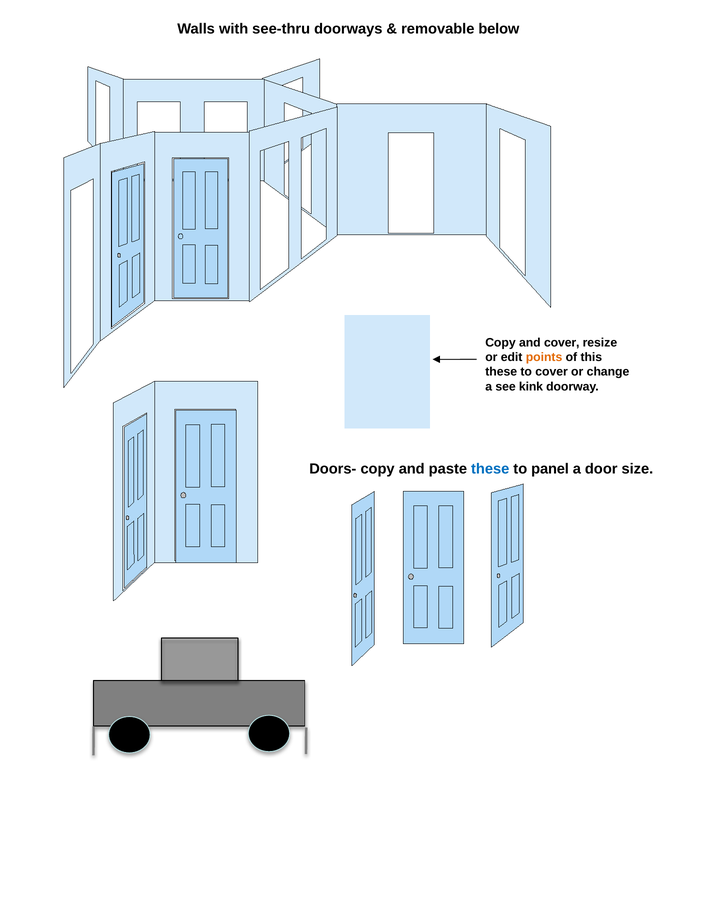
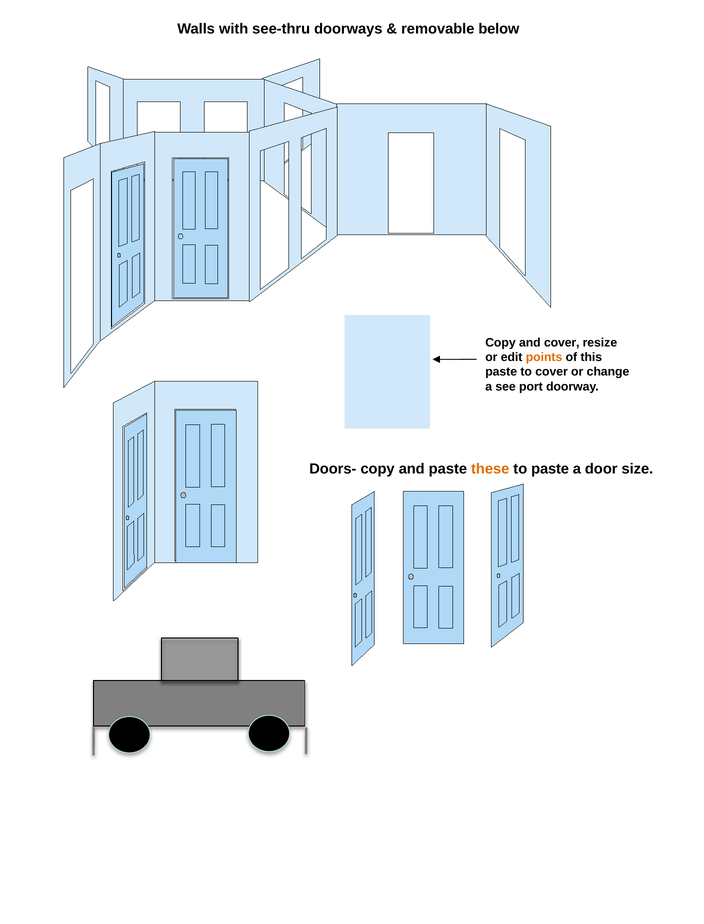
these: these -> paste (501, 372)
kink: kink -> port (531, 387)
these colour: blue -> orange (490, 469)
to panel: panel -> paste (550, 469)
